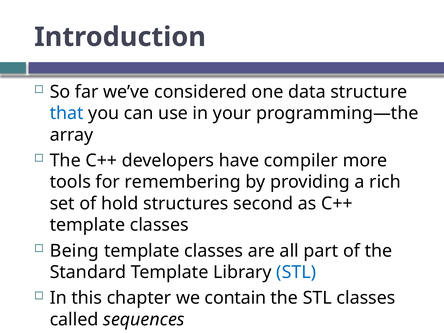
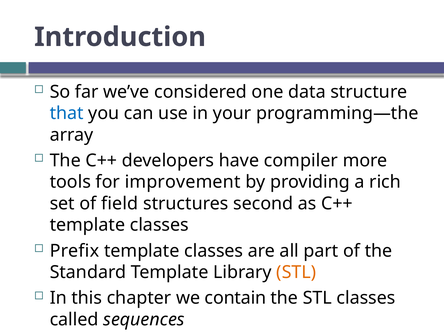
remembering: remembering -> improvement (183, 182)
hold: hold -> field (120, 204)
Being: Being -> Prefix (74, 251)
STL colour: blue -> orange (296, 272)
